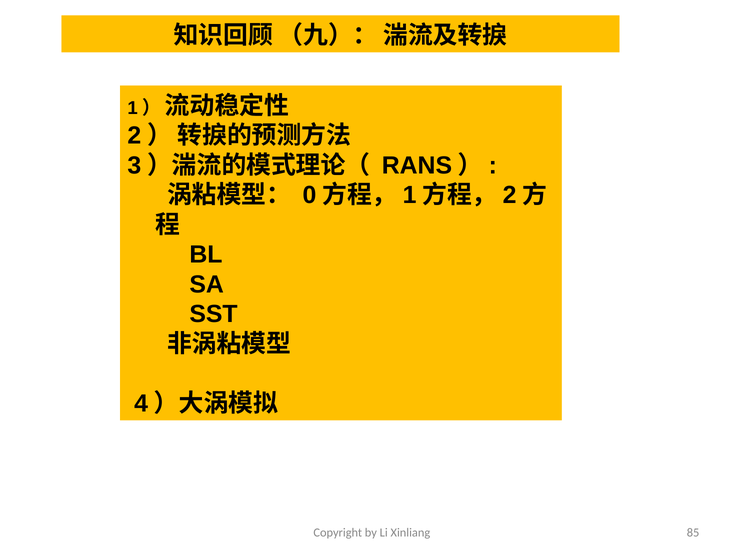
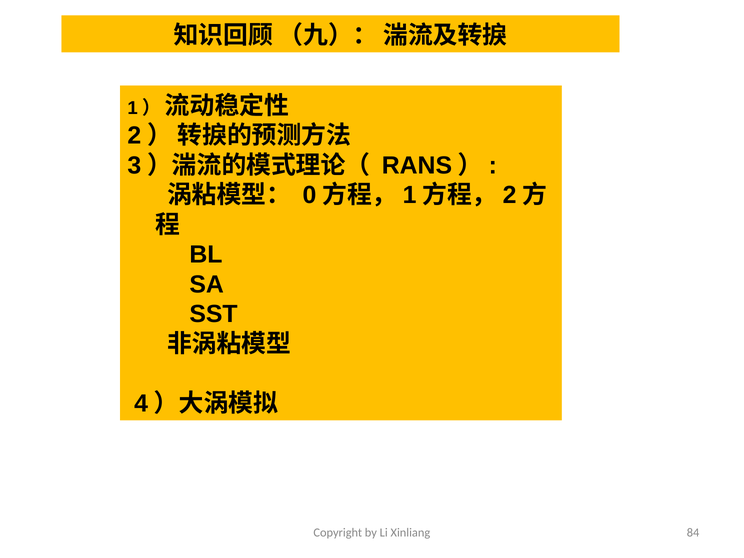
85: 85 -> 84 (693, 533)
